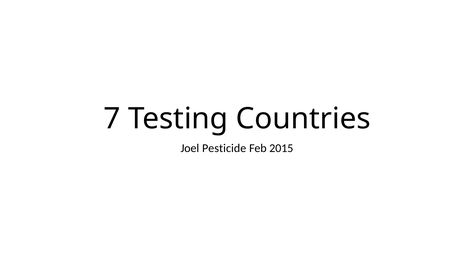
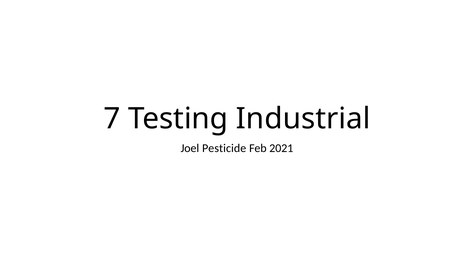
Countries: Countries -> Industrial (303, 118)
2015: 2015 -> 2021 (281, 148)
